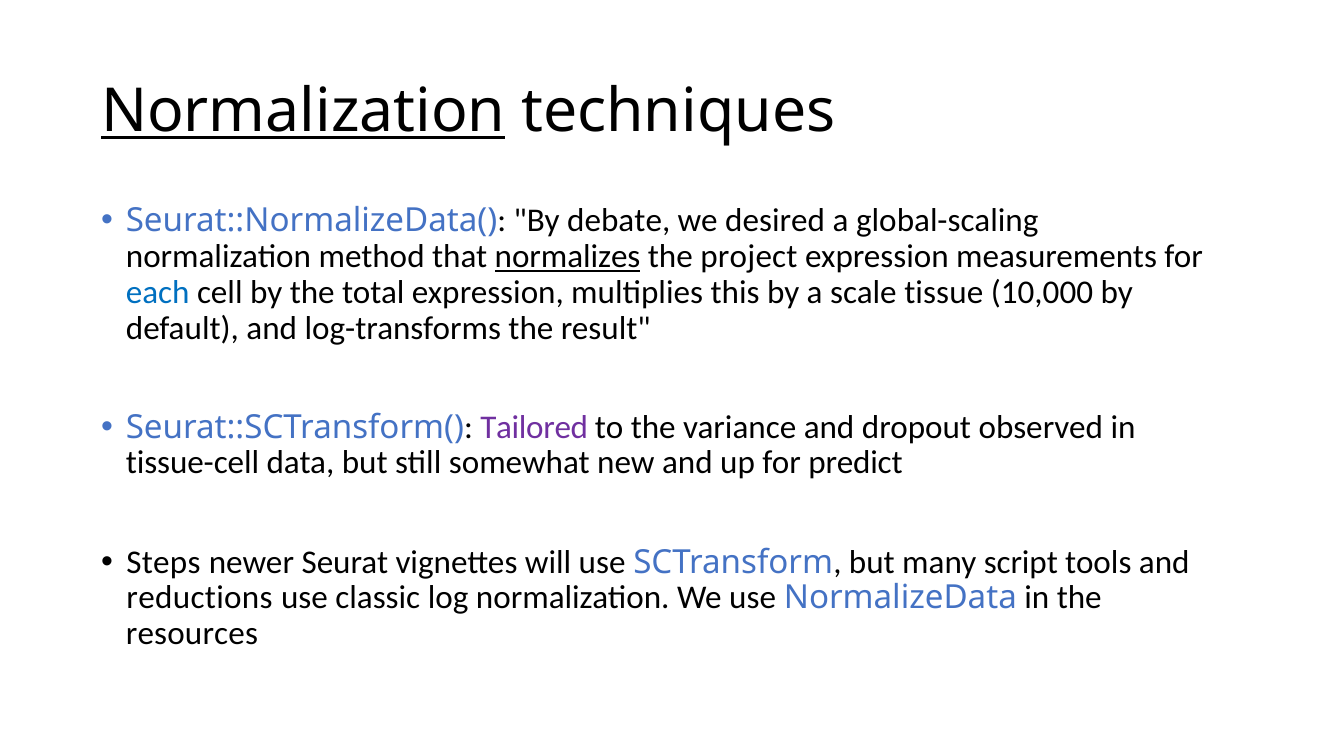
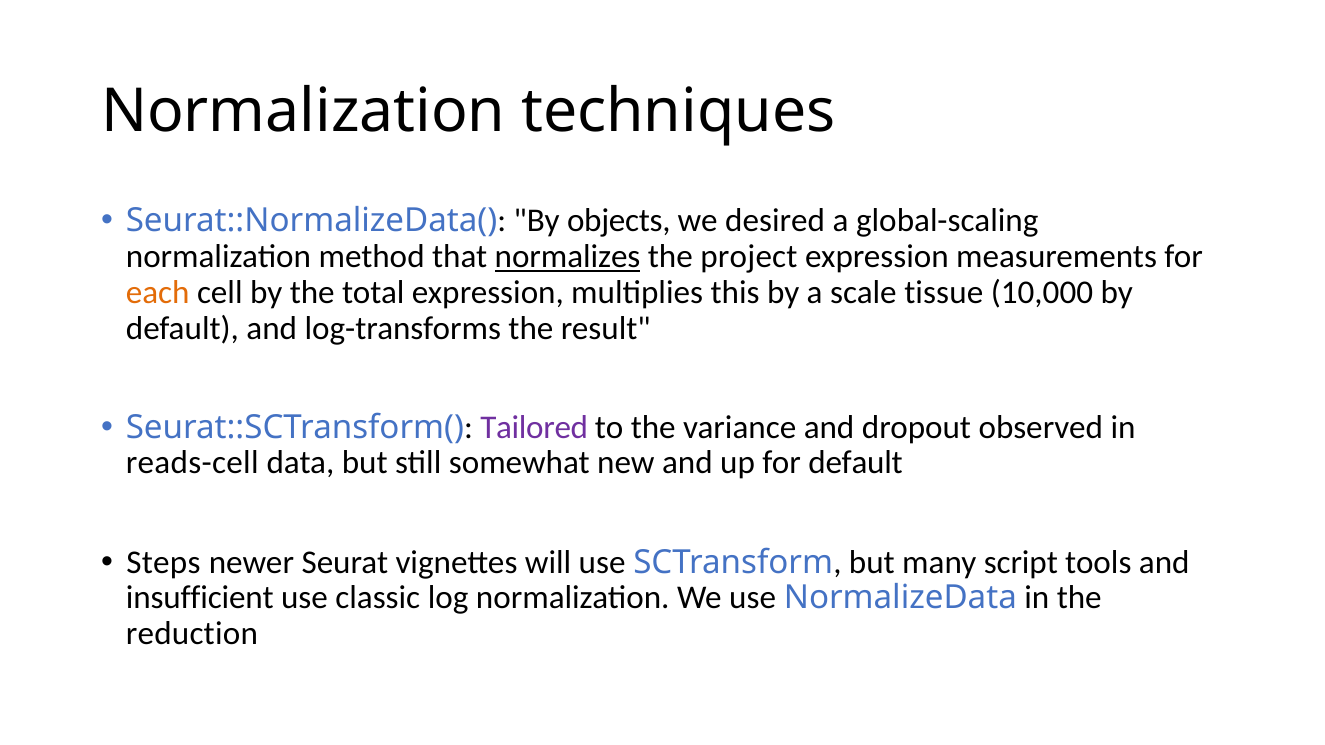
Normalization underline: present -> none (303, 111)
debate: debate -> objects (619, 221)
each colour: blue -> orange (158, 293)
tissue-cell: tissue-cell -> reads-cell (192, 463)
for predict: predict -> default (856, 463)
reductions: reductions -> insufficient (200, 598)
resources: resources -> reduction (192, 634)
